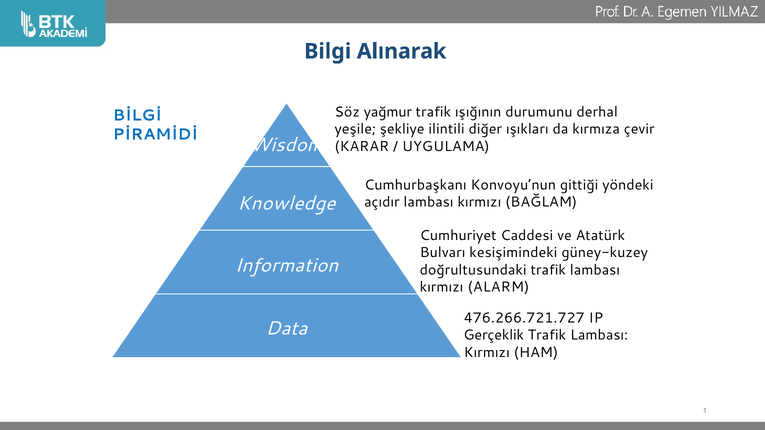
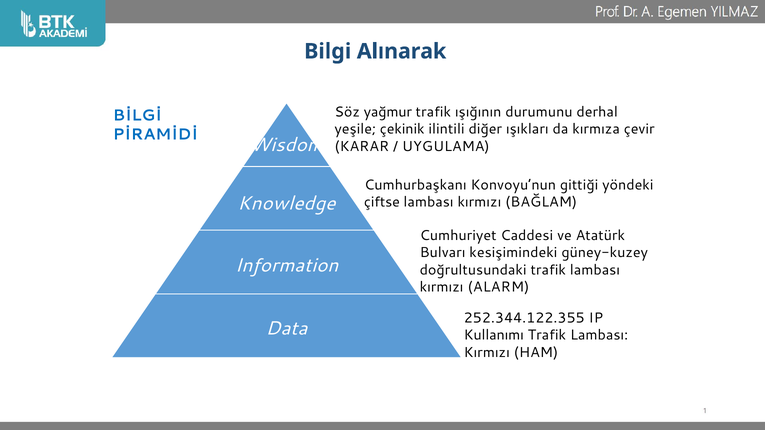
şekliye: şekliye -> çekinik (402, 129)
açıdır: açıdır -> çiftse (382, 202)
476.266.721.727: 476.266.721.727 -> 252.344.122.355 (524, 318)
Gerçeklik: Gerçeklik -> Kullanımı (494, 335)
